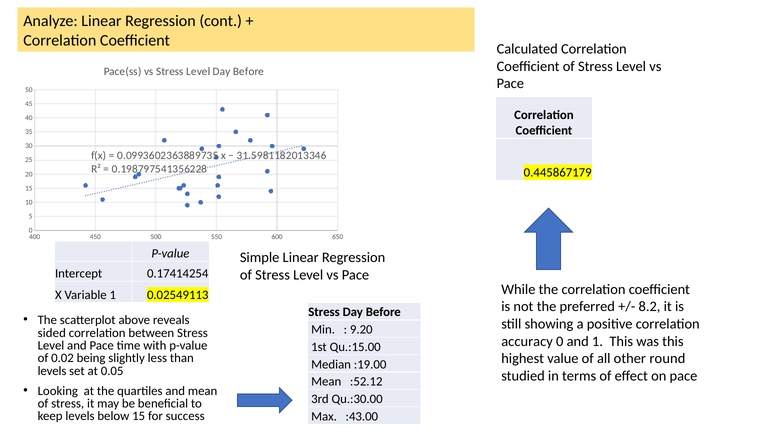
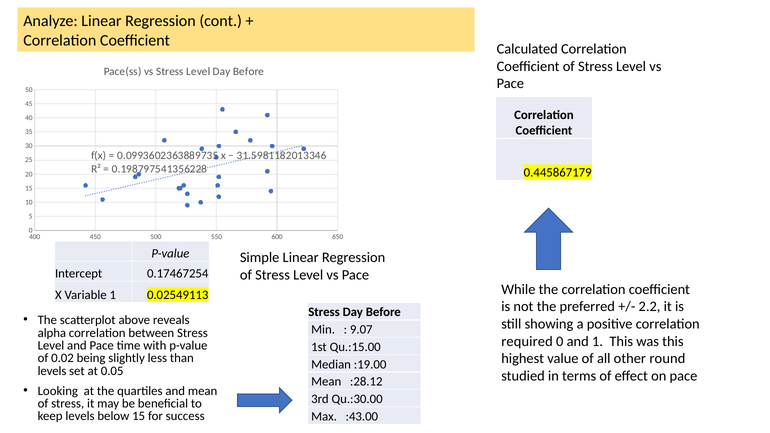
0.17414254: 0.17414254 -> 0.17467254 (178, 274)
8.2: 8.2 -> 2.2 (649, 307)
9.20: 9.20 -> 9.07 (361, 330)
sided: sided -> alpha (52, 333)
accuracy: accuracy -> required (527, 341)
:52.12: :52.12 -> :28.12 (366, 382)
